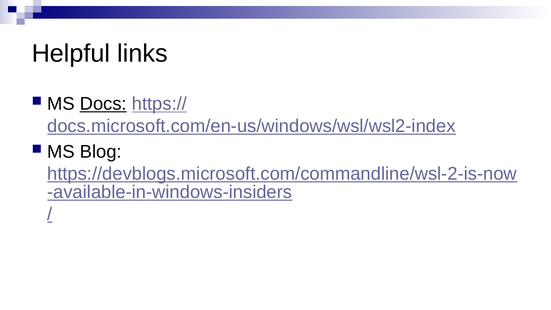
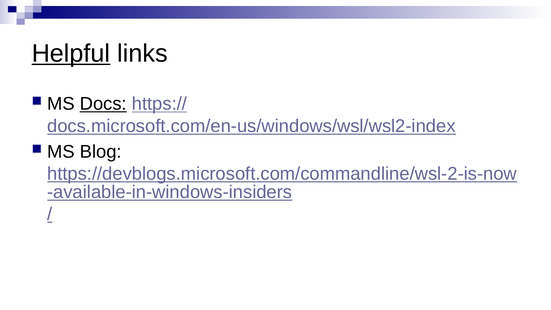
Helpful underline: none -> present (71, 53)
